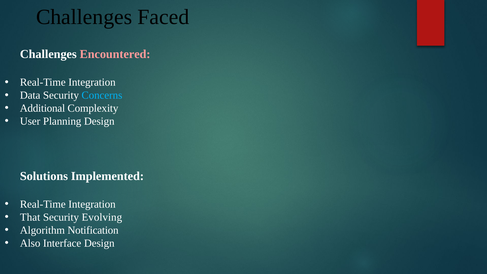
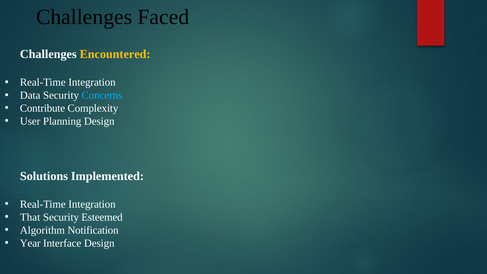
Encountered colour: pink -> yellow (115, 54)
Additional: Additional -> Contribute (42, 108)
Evolving: Evolving -> Esteemed (102, 217)
Also: Also -> Year (30, 243)
